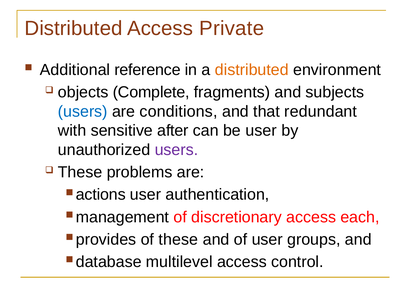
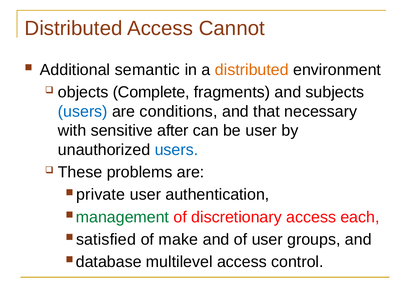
Private: Private -> Cannot (232, 28)
reference: reference -> semantic (147, 70)
redundant: redundant -> necessary (321, 111)
users colour: purple -> blue (176, 150)
actions: actions -> private (101, 194)
management colour: black -> green (122, 217)
provides: provides -> satisfied (106, 239)
of these: these -> make (178, 239)
